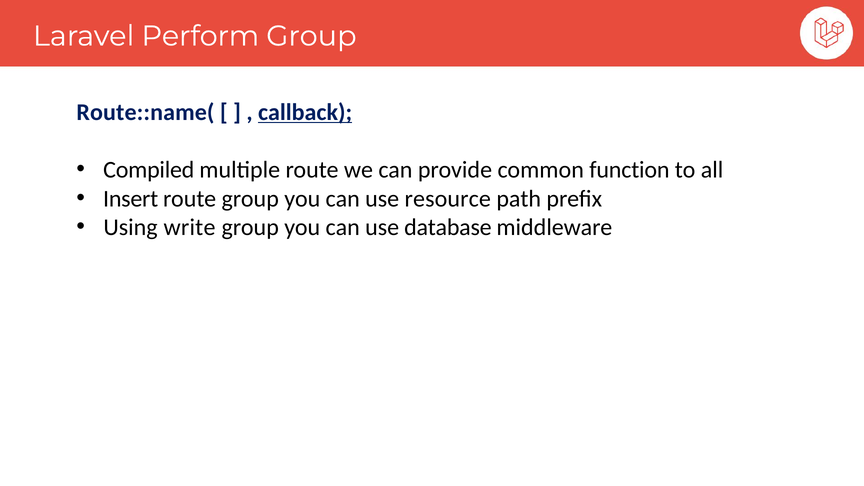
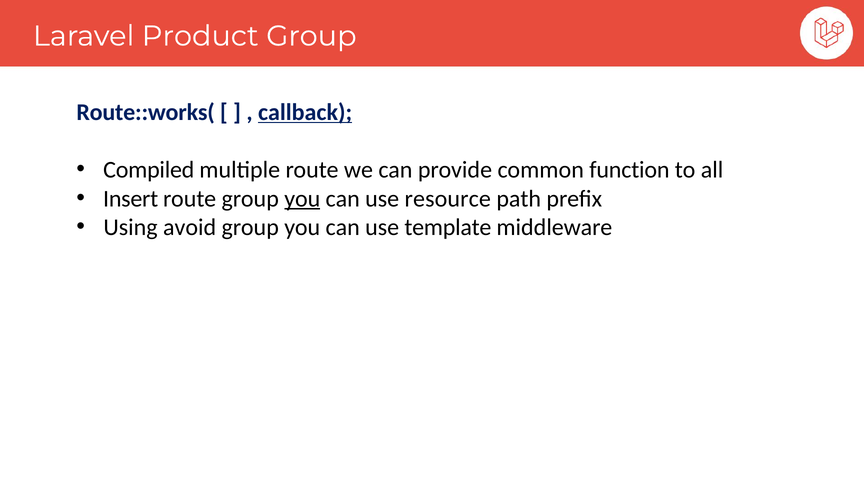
Perform: Perform -> Product (200, 36)
Route::name(: Route::name( -> Route::works( (146, 112)
you underline: none -> present (302, 199)
write: write -> avoid (190, 227)
database: database -> template (448, 227)
